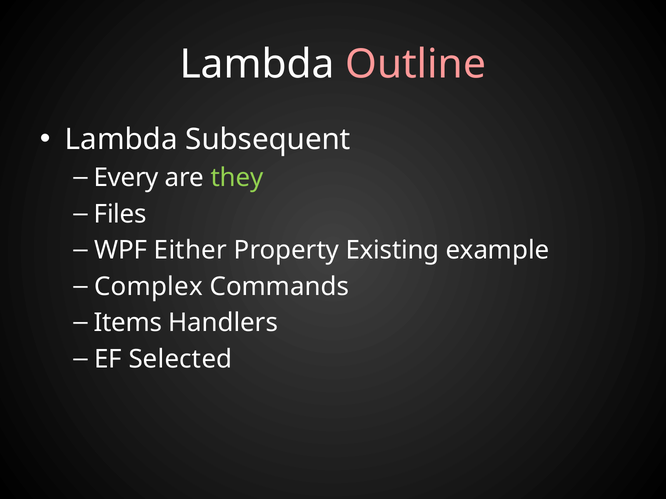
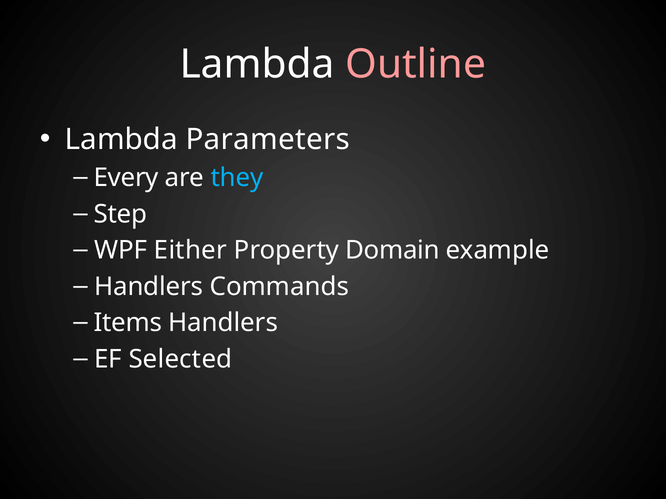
Subsequent: Subsequent -> Parameters (268, 140)
they colour: light green -> light blue (237, 178)
Files: Files -> Step (120, 214)
Existing: Existing -> Domain (393, 251)
Complex: Complex -> Handlers (149, 287)
